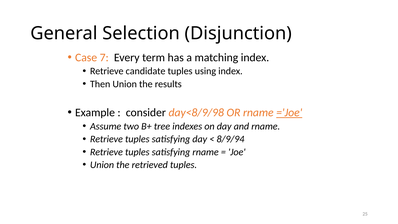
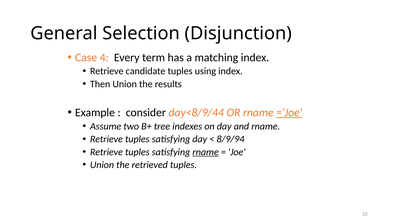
7: 7 -> 4 (104, 57)
day<8/9/98: day<8/9/98 -> day<8/9/44 (196, 113)
rname underline: none -> present (206, 152)
